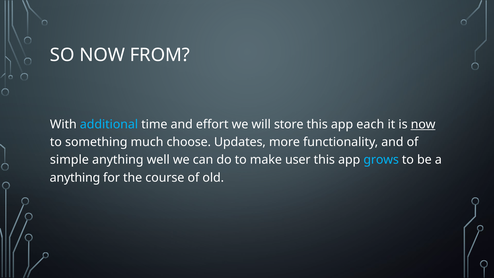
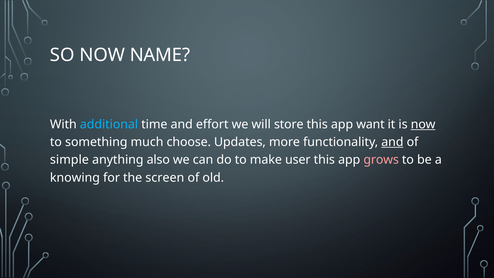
FROM: FROM -> NAME (160, 55)
each: each -> want (370, 124)
and underline: none -> present (392, 142)
well: well -> also (158, 160)
grows colour: light blue -> pink (381, 160)
anything: anything -> knowing (75, 178)
course: course -> screen (165, 178)
